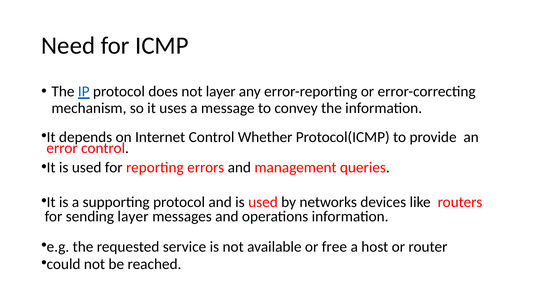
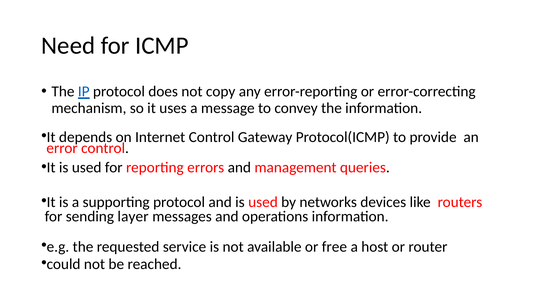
not layer: layer -> copy (221, 92)
Whether: Whether -> Gateway (265, 137)
